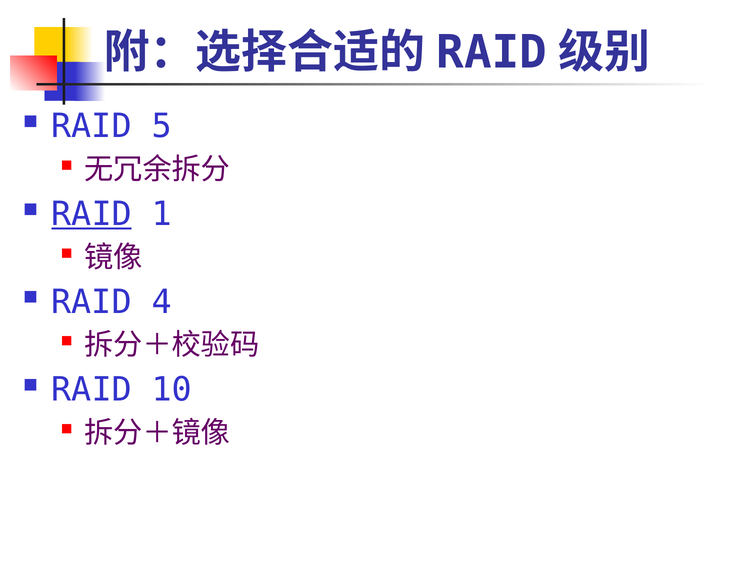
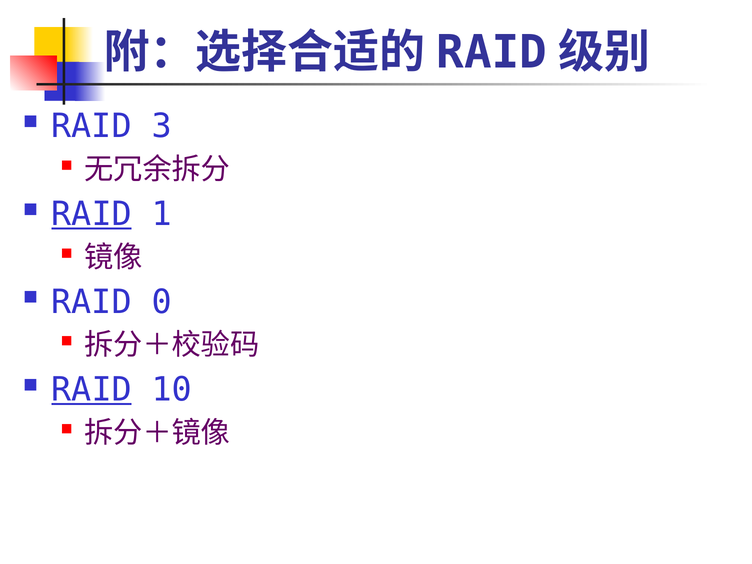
5: 5 -> 3 (162, 126)
4: 4 -> 0 (162, 302)
RAID underline: none -> present (92, 390)
